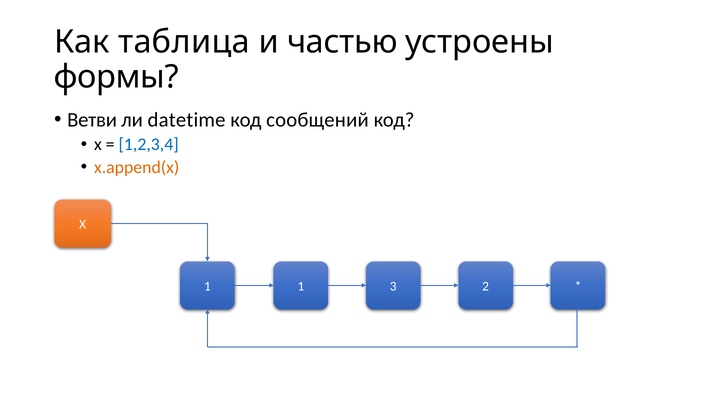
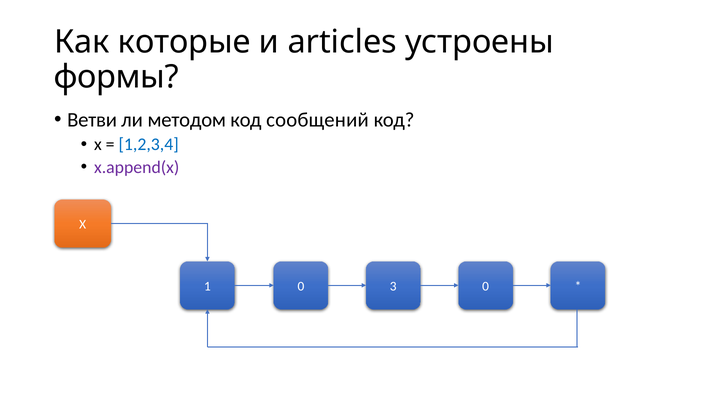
таблица: таблица -> которые (184, 42)
частью: частью -> articles (342, 42)
datetime: datetime -> методом (187, 120)
x.append(x colour: orange -> purple (137, 167)
1 1: 1 -> 0 (301, 287)
3 2: 2 -> 0 (486, 287)
